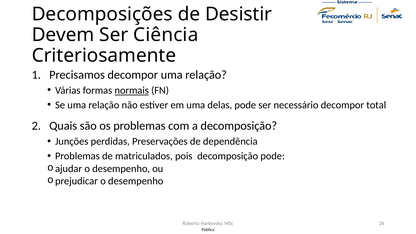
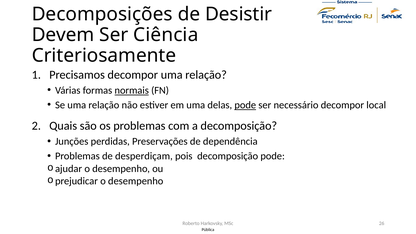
pode underline: none -> present (245, 105)
total: total -> local (376, 105)
matriculados: matriculados -> desperdiçam (144, 156)
